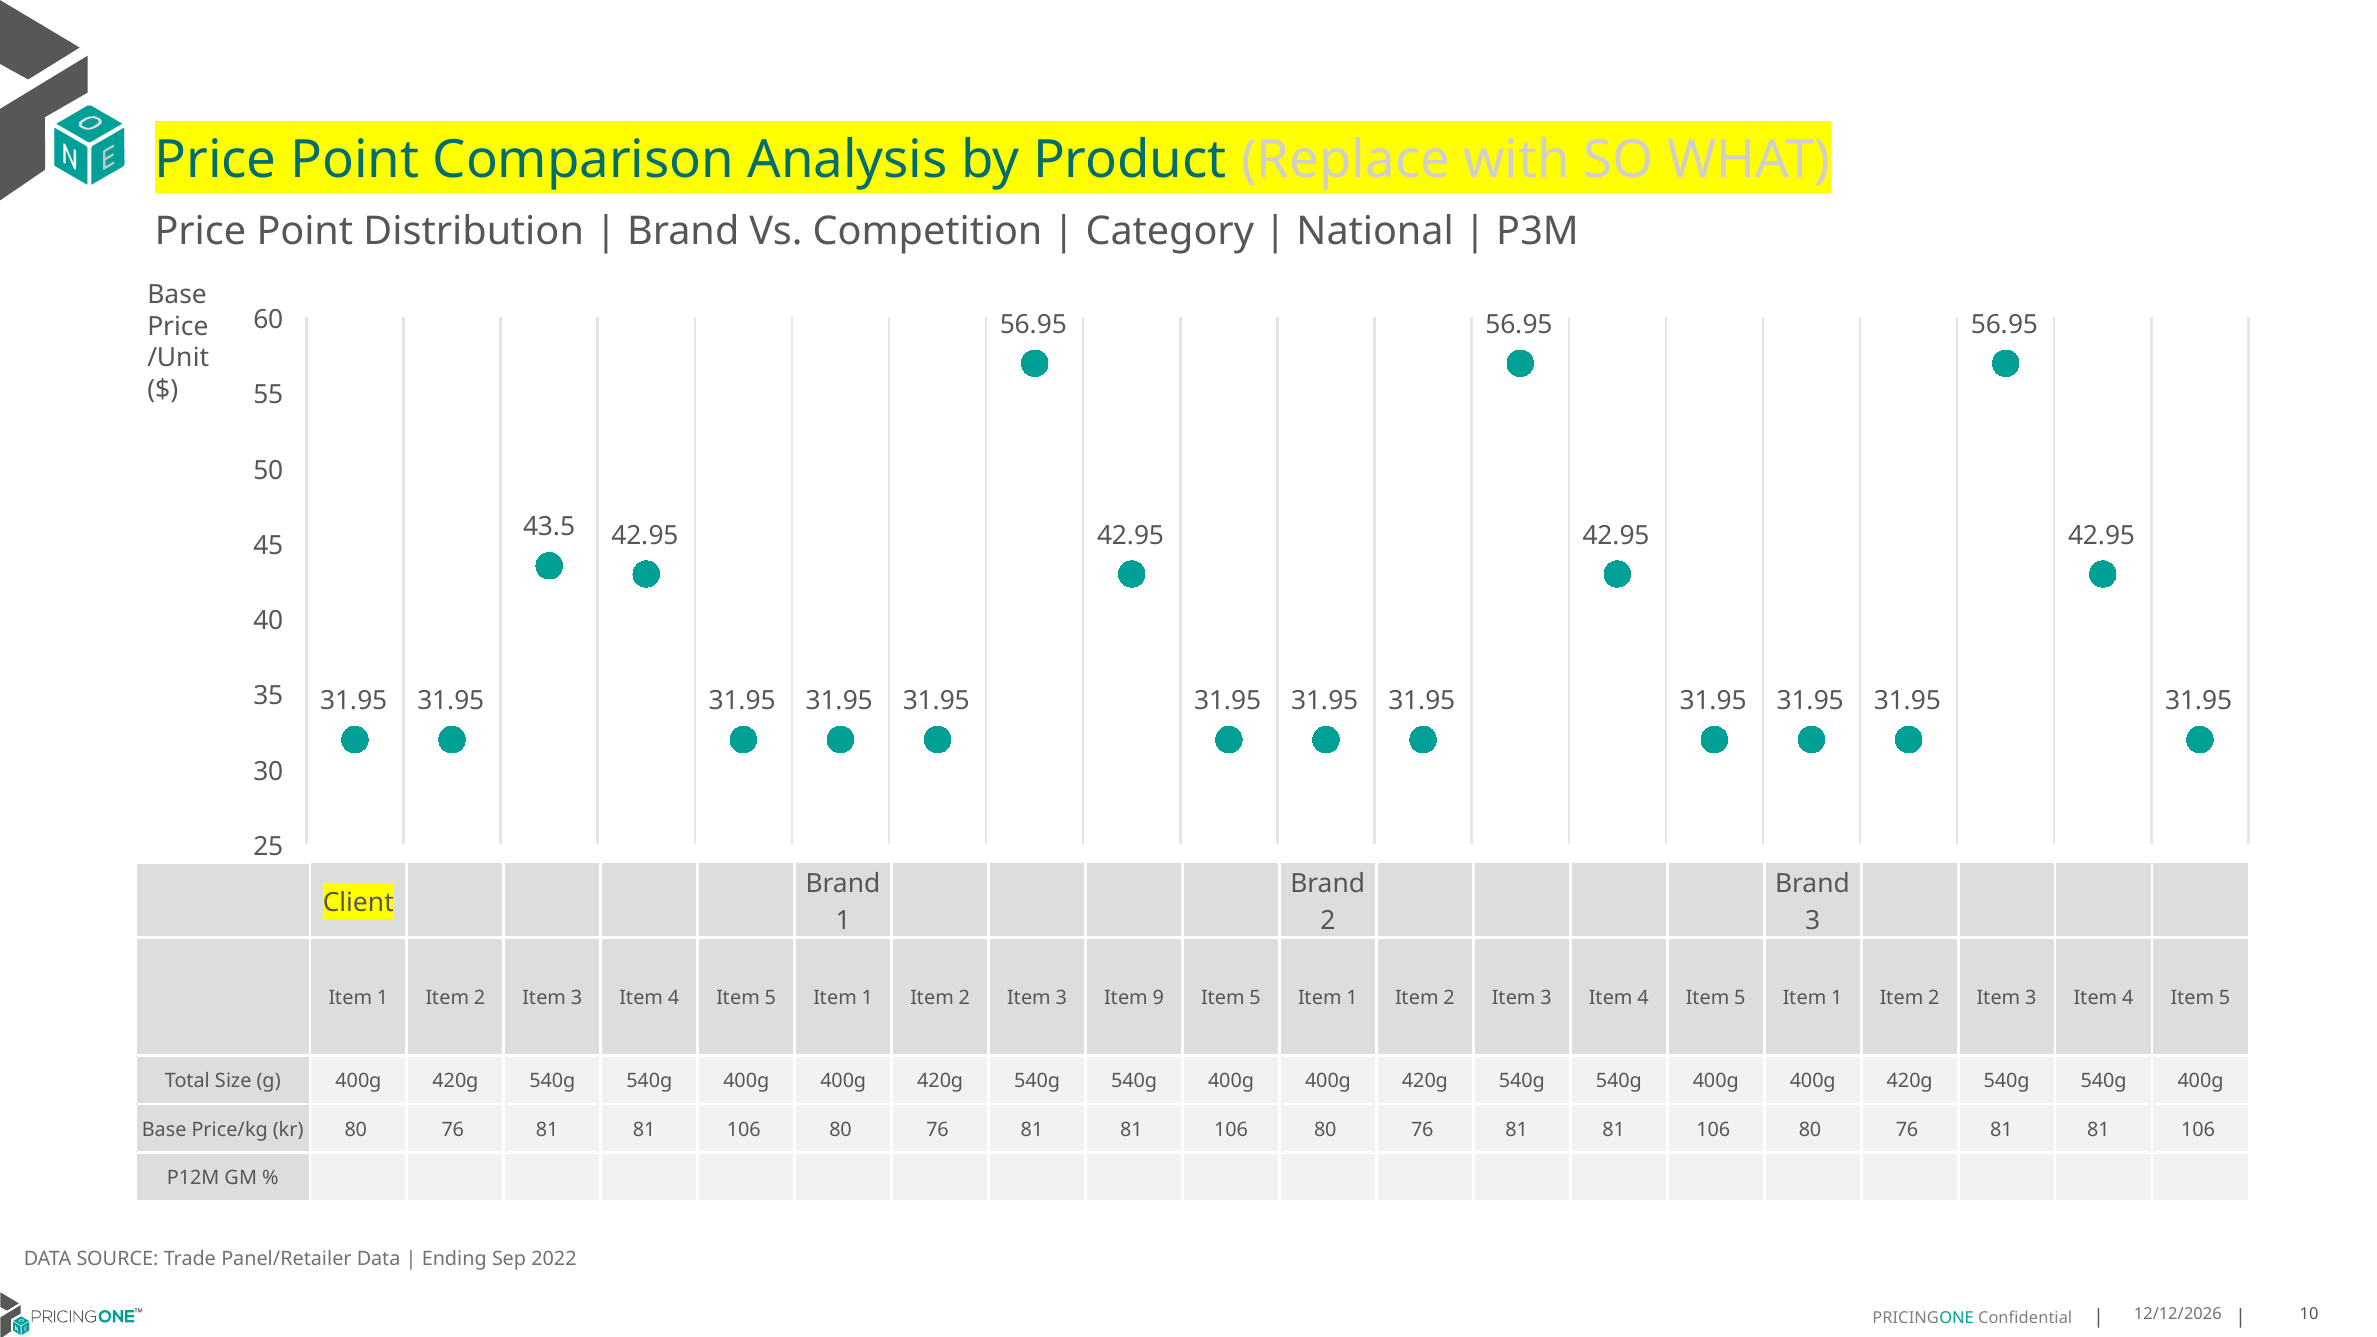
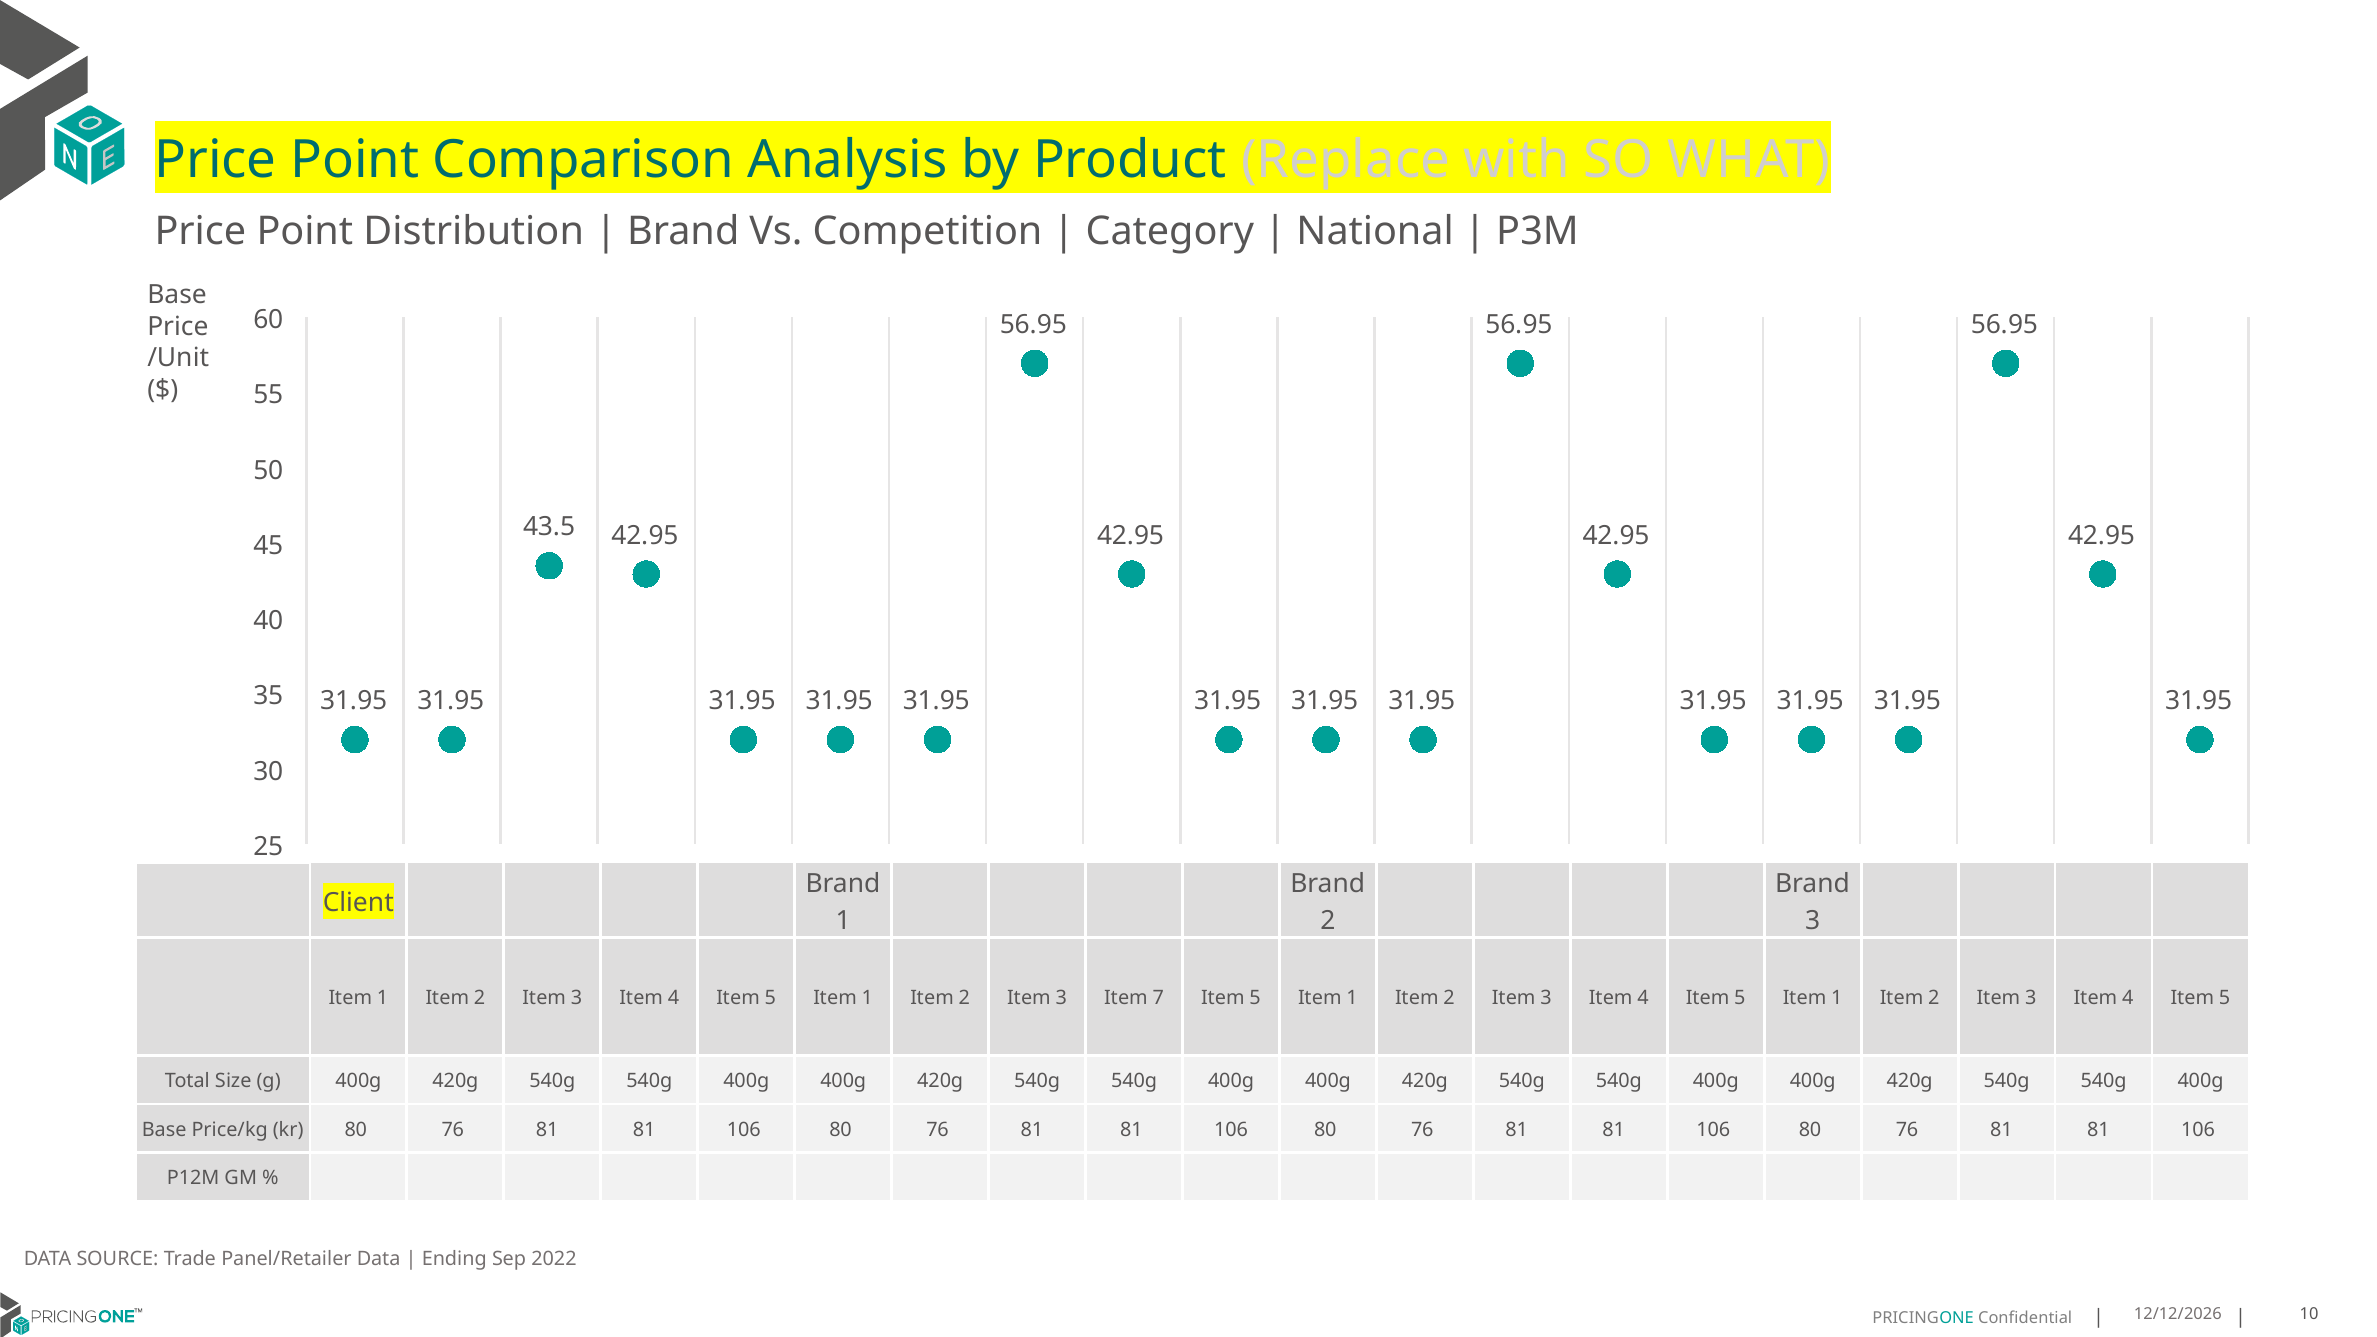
9: 9 -> 7 (1158, 998)
